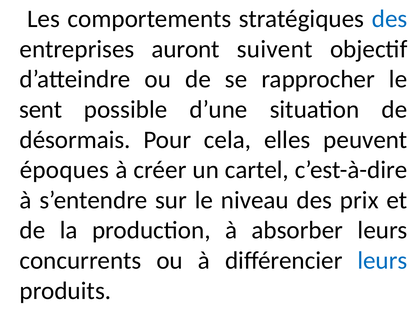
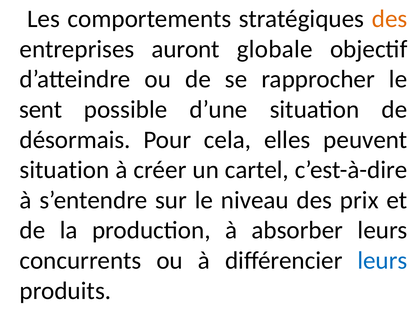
des colour: blue -> orange (390, 19)
suivent: suivent -> globale (275, 49)
époques: époques -> situation (65, 170)
